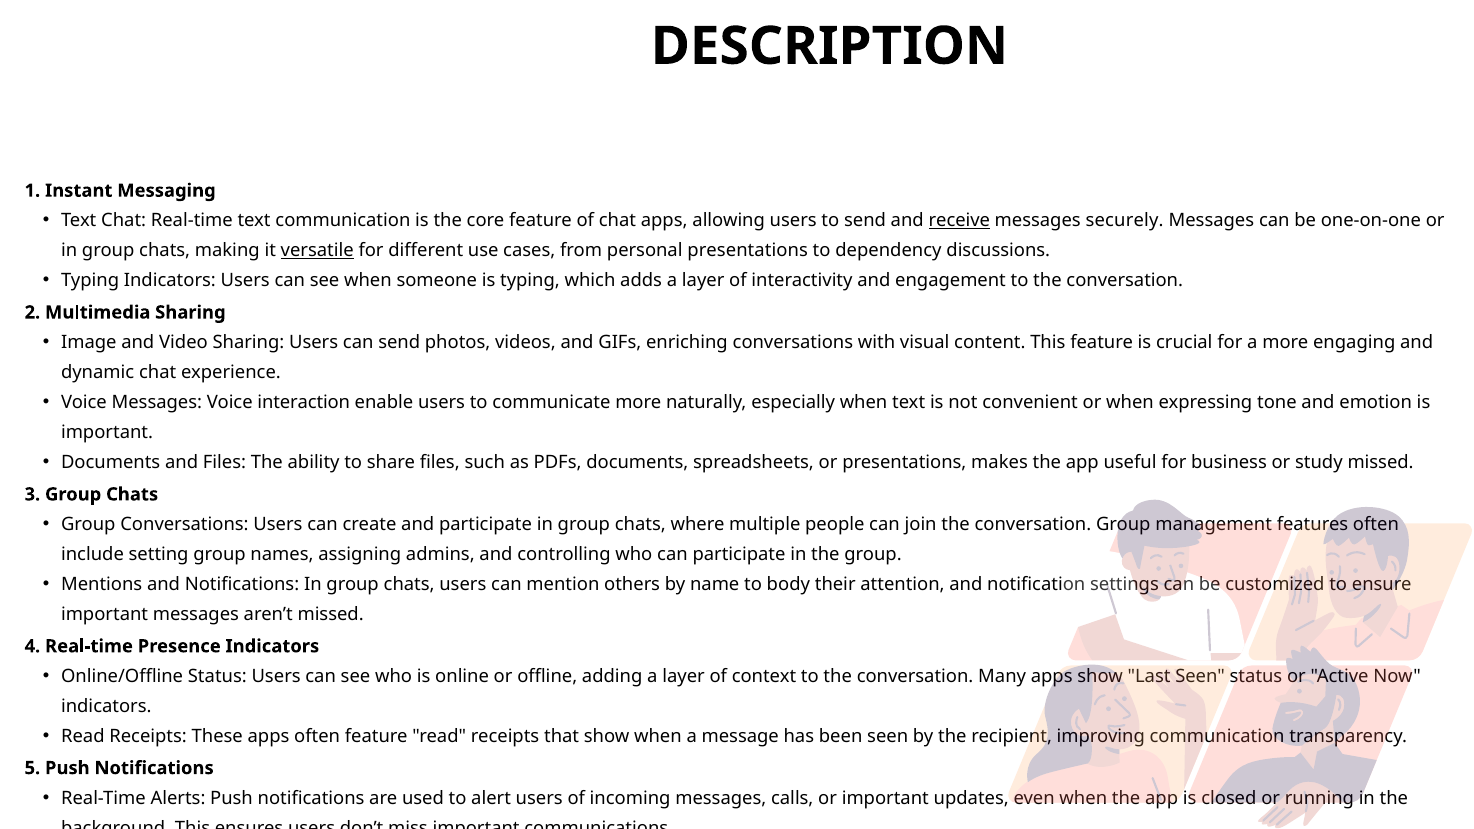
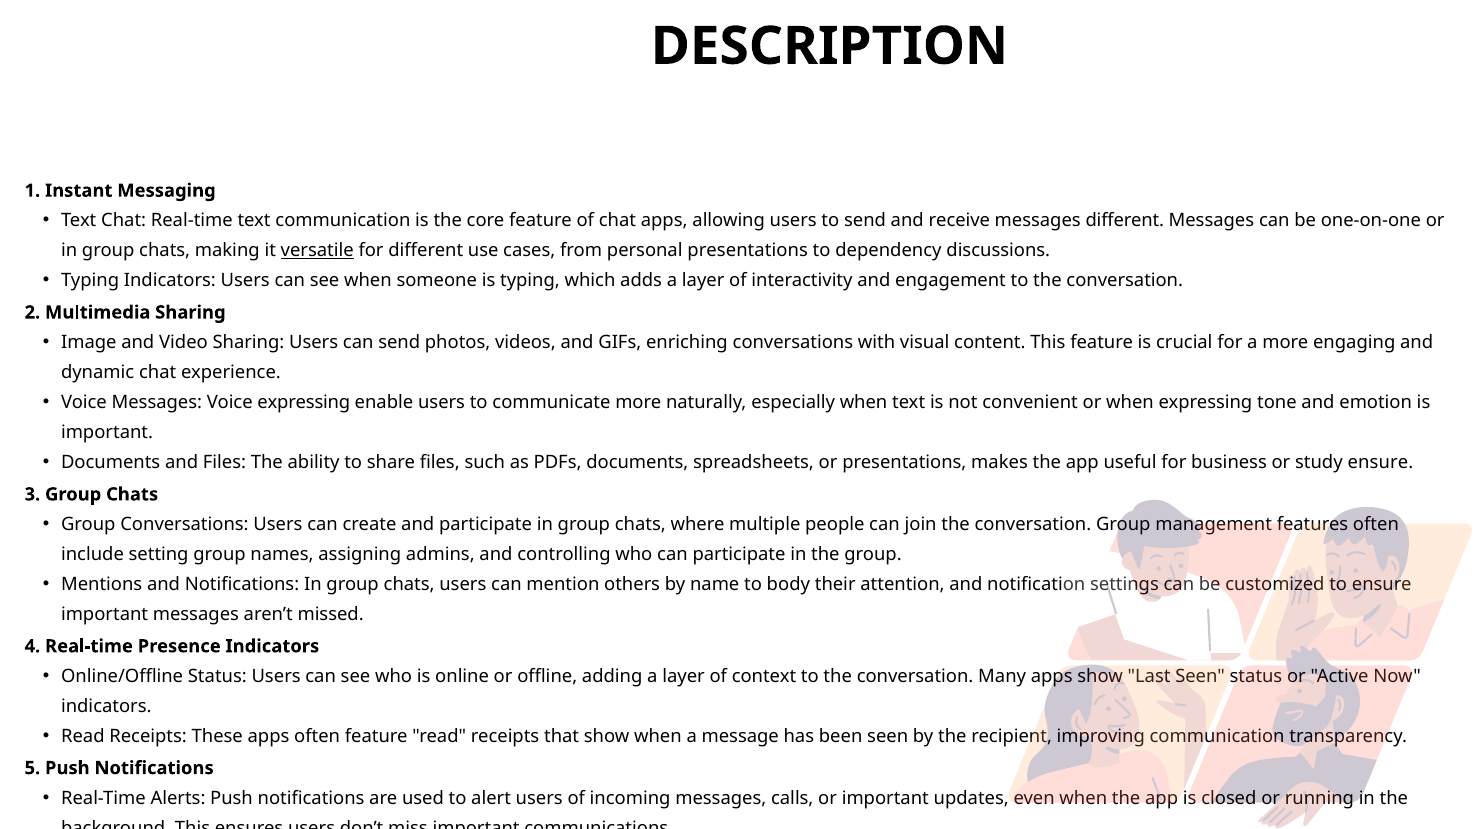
receive underline: present -> none (959, 221)
messages securely: securely -> different (1125, 221)
Voice interaction: interaction -> expressing (304, 403)
study missed: missed -> ensure (1380, 463)
